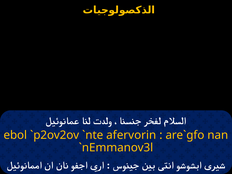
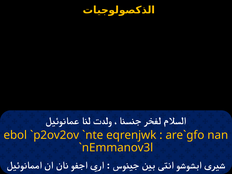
afervorin: afervorin -> eqrenjwk (131, 135)
